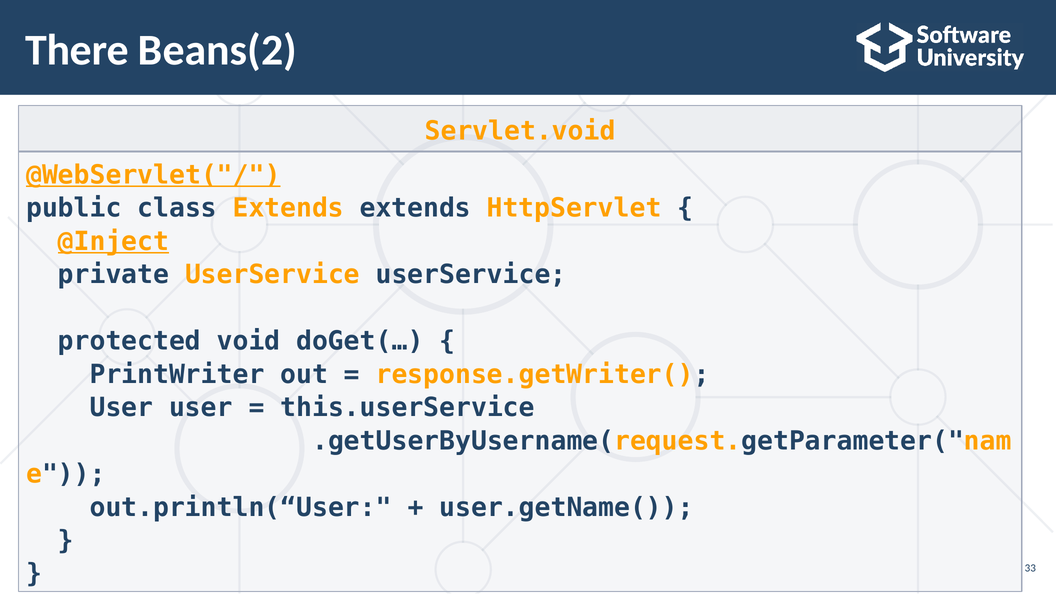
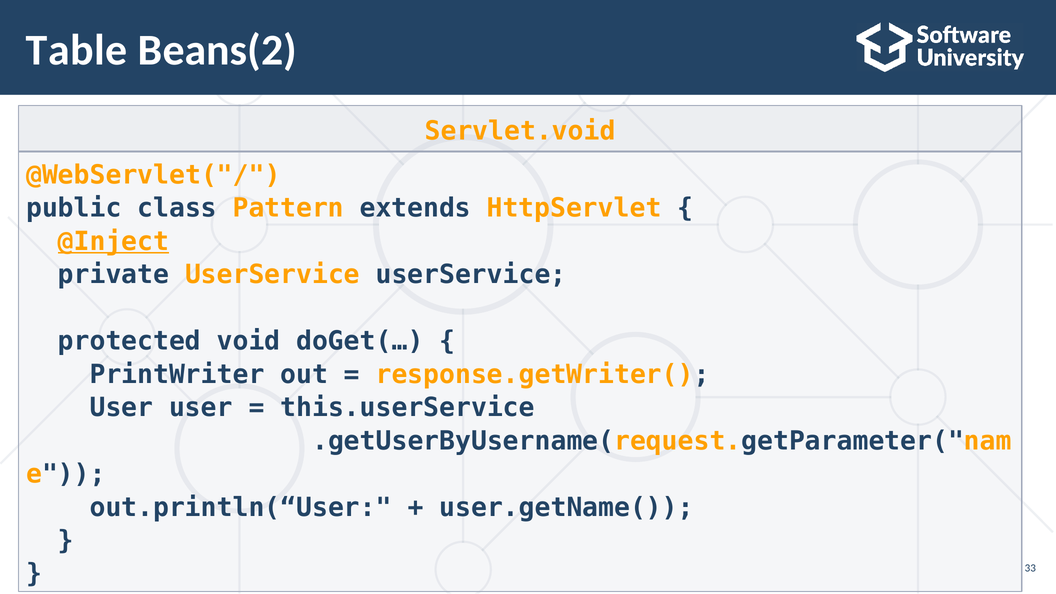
There: There -> Table (77, 50)
@WebServlet("/ underline: present -> none (153, 175)
class Extends: Extends -> Pattern (288, 208)
